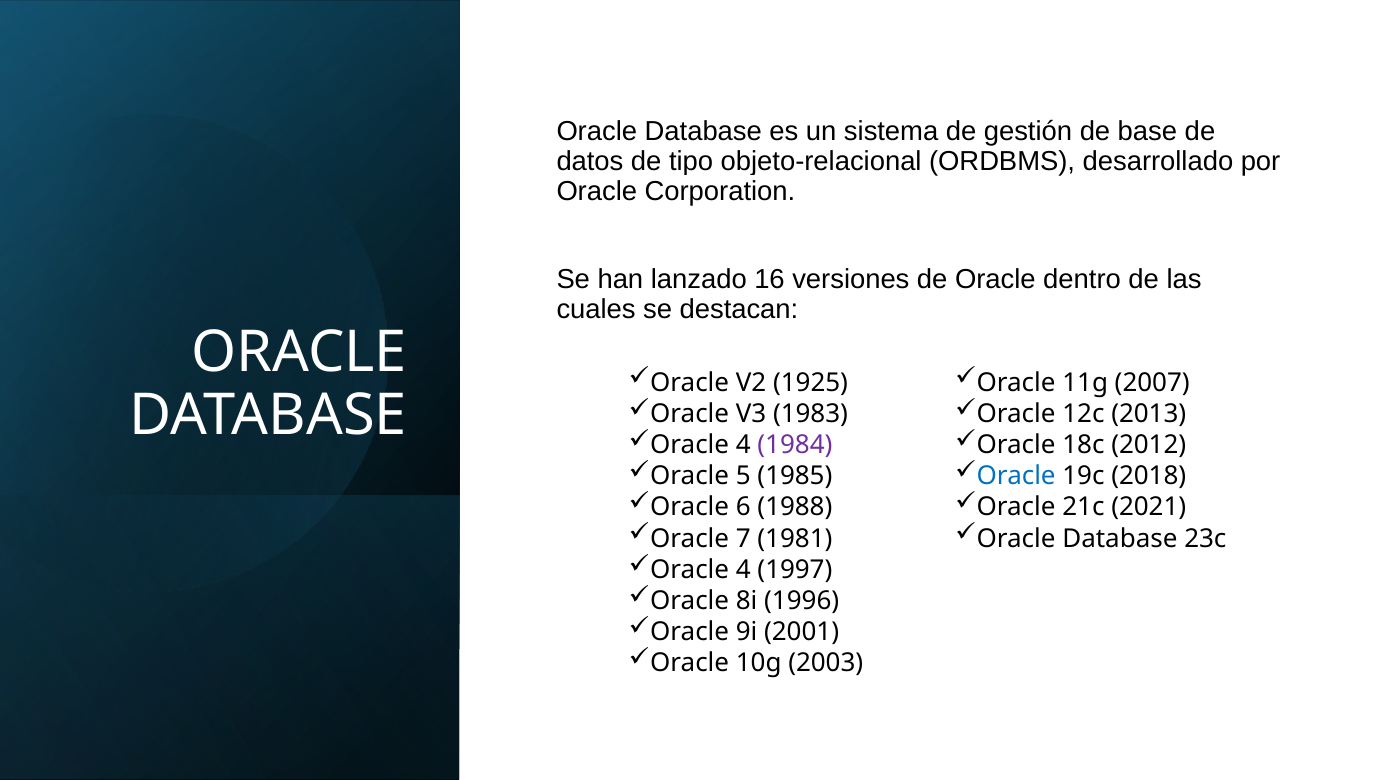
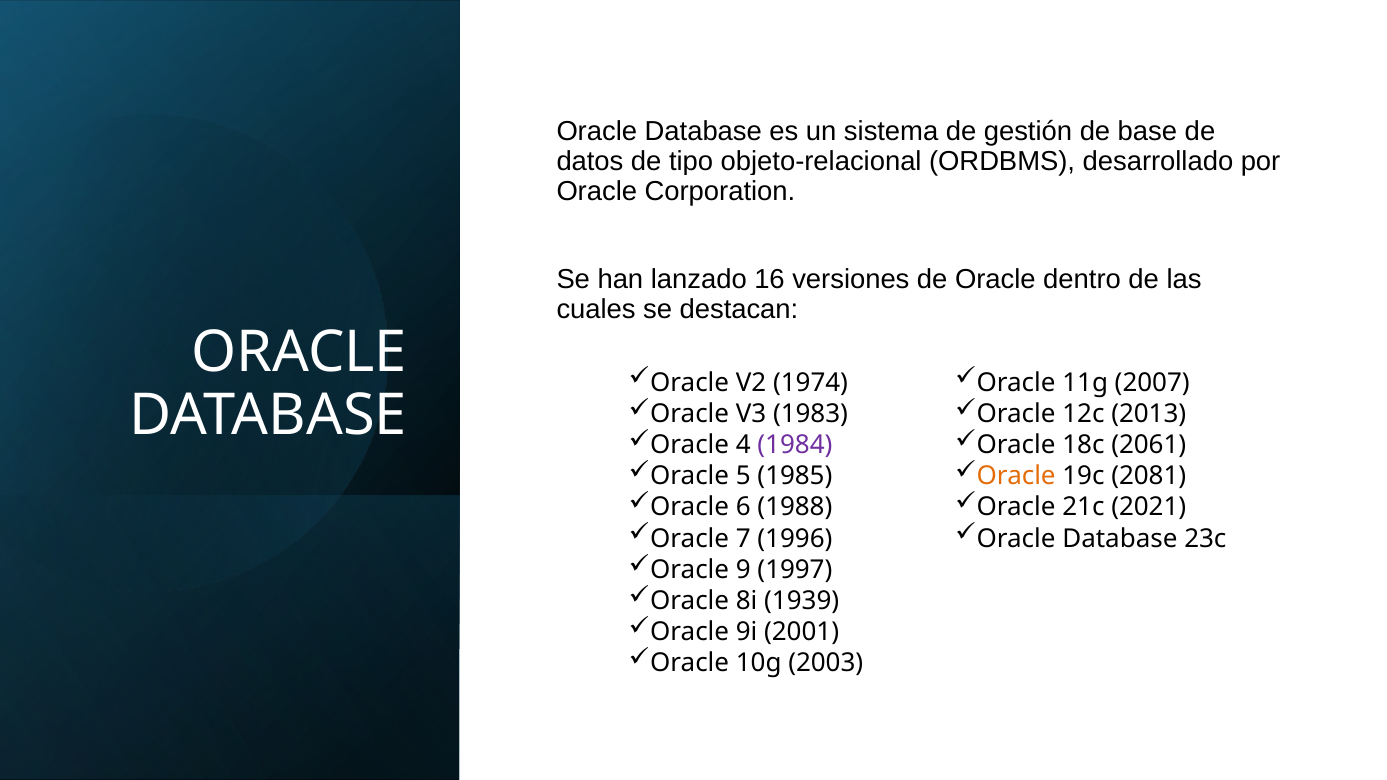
1925: 1925 -> 1974 (811, 383)
2012: 2012 -> 2061 (1149, 445)
Oracle colour: blue -> orange (1016, 476)
2018: 2018 -> 2081 (1149, 476)
1981: 1981 -> 1996 (795, 539)
4: 4 -> 9 (743, 570)
1996: 1996 -> 1939 (802, 601)
